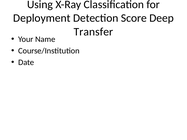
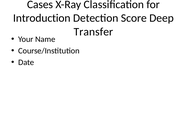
Using: Using -> Cases (40, 4)
Deployment: Deployment -> Introduction (42, 18)
